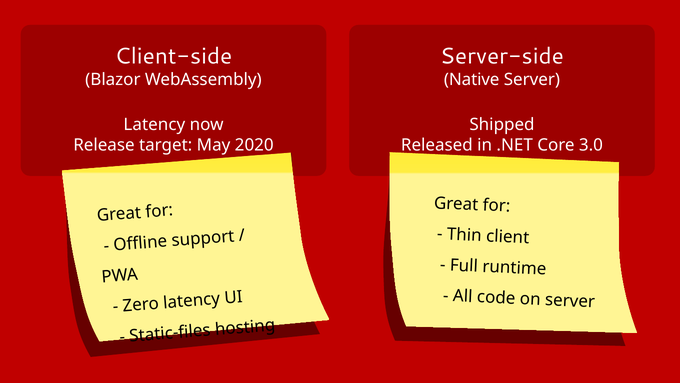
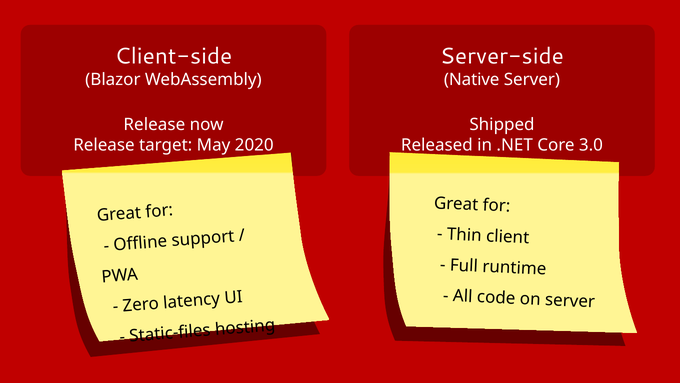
Latency: Latency -> Release (154, 124)
